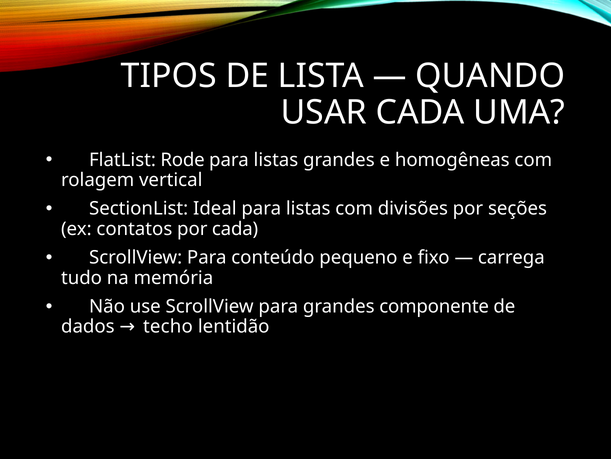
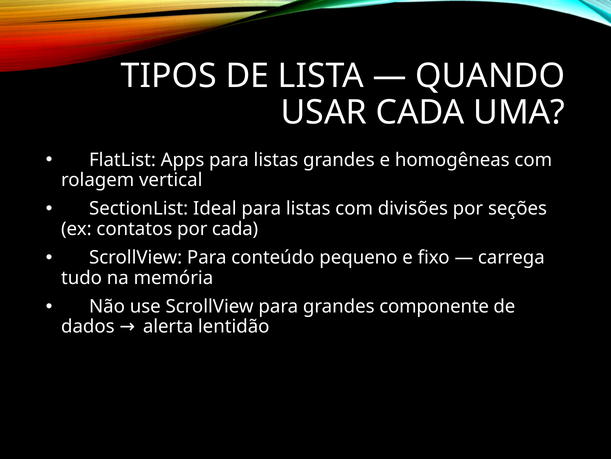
Rode: Rode -> Apps (183, 160)
techo: techo -> alerta (168, 326)
